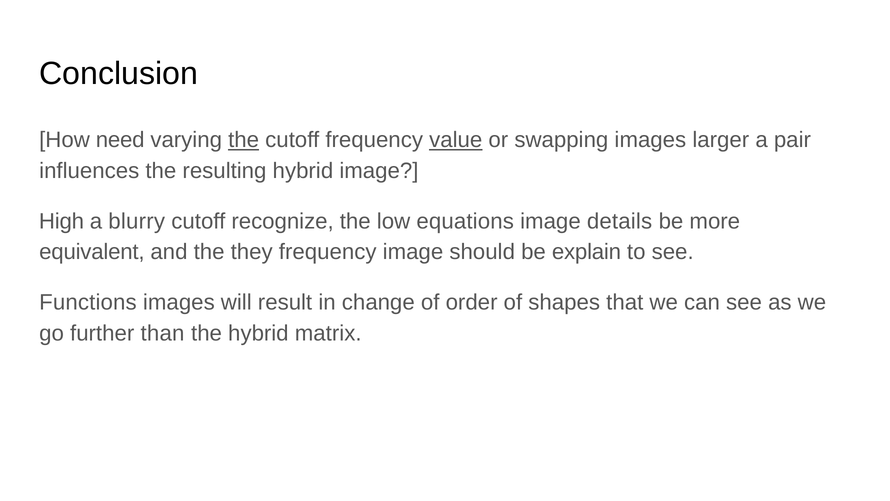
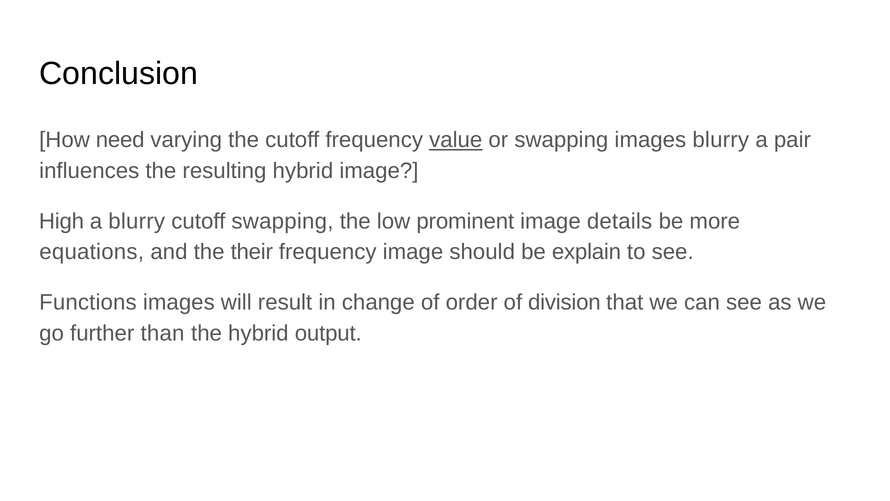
the underline: present -> none (244, 140)
images larger: larger -> blurry (721, 140)
cutoff recognize: recognize -> swapping (282, 221)
equations: equations -> prominent (465, 221)
equivalent: equivalent -> equations (92, 252)
they: they -> their (252, 252)
shapes: shapes -> division (564, 302)
matrix: matrix -> output (328, 333)
